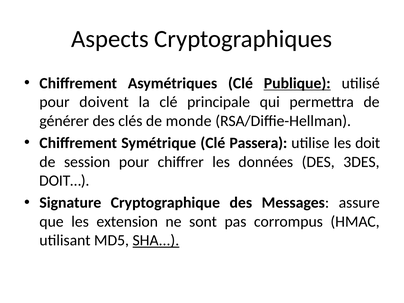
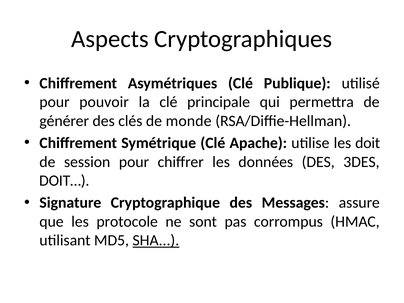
Publique underline: present -> none (297, 83)
doivent: doivent -> pouvoir (104, 102)
Passera: Passera -> Apache (258, 143)
extension: extension -> protocole (127, 222)
